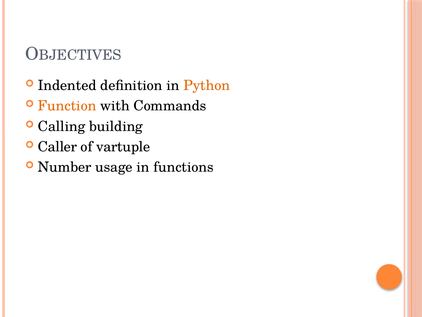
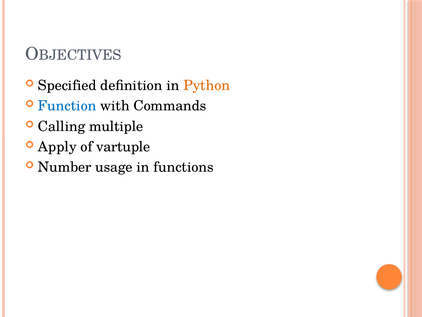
Indented: Indented -> Specified (67, 85)
Function colour: orange -> blue (67, 106)
building: building -> multiple (116, 126)
Caller: Caller -> Apply (57, 147)
